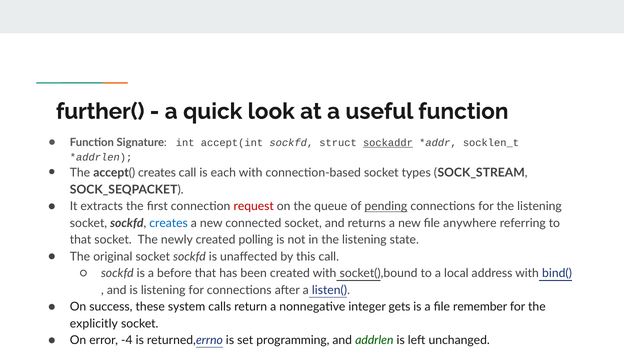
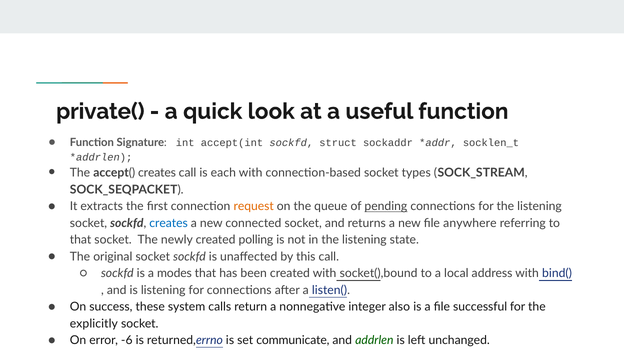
further(: further( -> private( (100, 111)
sockaddr underline: present -> none (388, 143)
request colour: red -> orange (254, 206)
before: before -> modes (174, 273)
gets: gets -> also (399, 307)
remember: remember -> successful (480, 307)
-4: -4 -> -6 (127, 340)
programming: programming -> communicate (293, 340)
